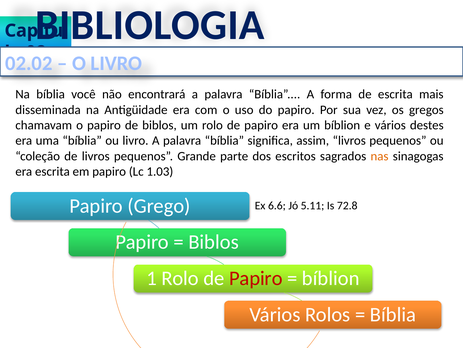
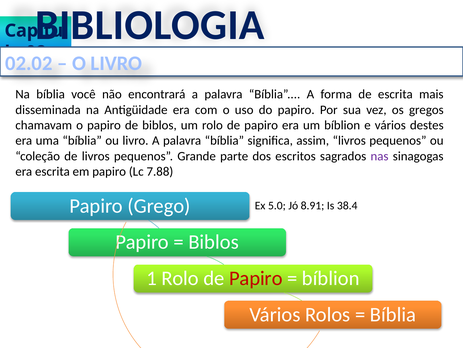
nas colour: orange -> purple (380, 156)
1.03: 1.03 -> 7.88 (160, 171)
6.6: 6.6 -> 5.0 (277, 205)
5.11: 5.11 -> 8.91 (313, 205)
72.8: 72.8 -> 38.4 (347, 205)
